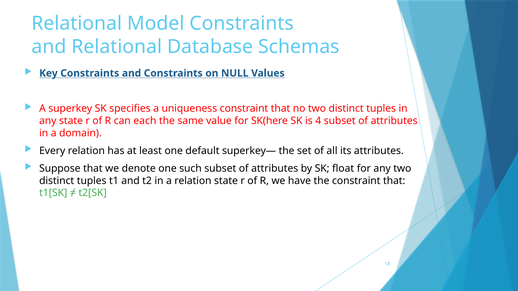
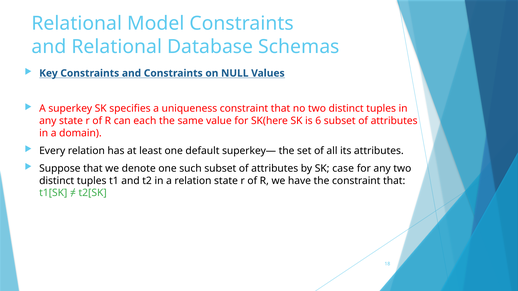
4: 4 -> 6 (318, 121)
float: float -> case (343, 169)
